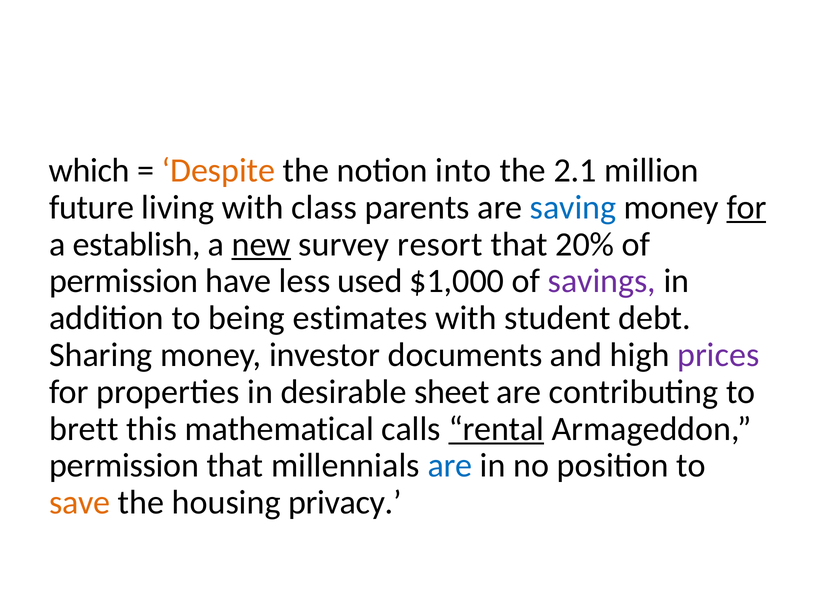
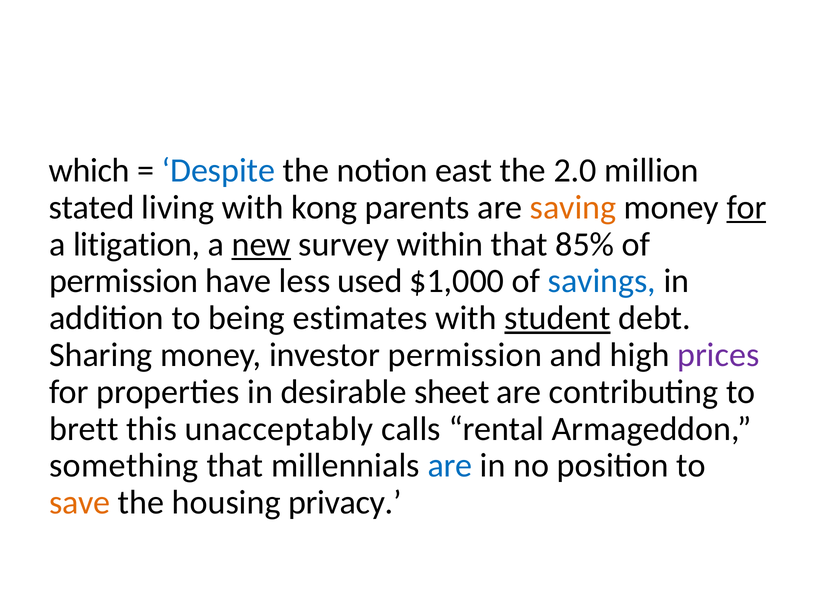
Despite colour: orange -> blue (218, 170)
into: into -> east (464, 170)
2.1: 2.1 -> 2.0 (575, 170)
future: future -> stated (92, 207)
class: class -> kong (324, 207)
saving colour: blue -> orange (573, 207)
establish: establish -> litigation (137, 244)
resort: resort -> within (440, 244)
20%: 20% -> 85% (585, 244)
savings colour: purple -> blue (602, 281)
student underline: none -> present (557, 318)
investor documents: documents -> permission (465, 355)
mathematical: mathematical -> unacceptably (279, 428)
rental underline: present -> none (496, 428)
permission: permission -> something (124, 465)
